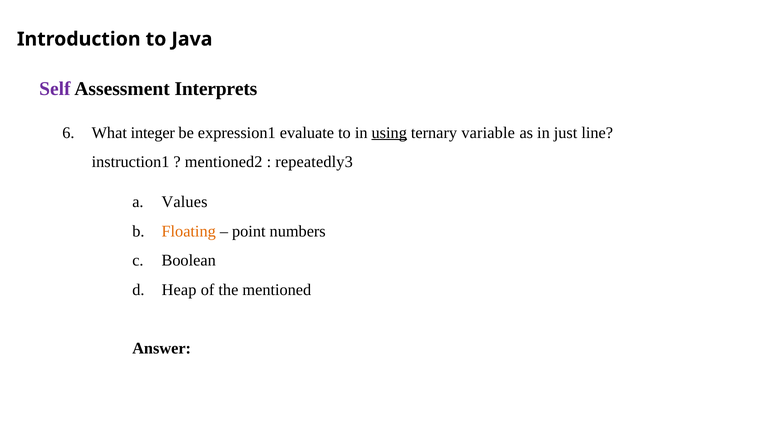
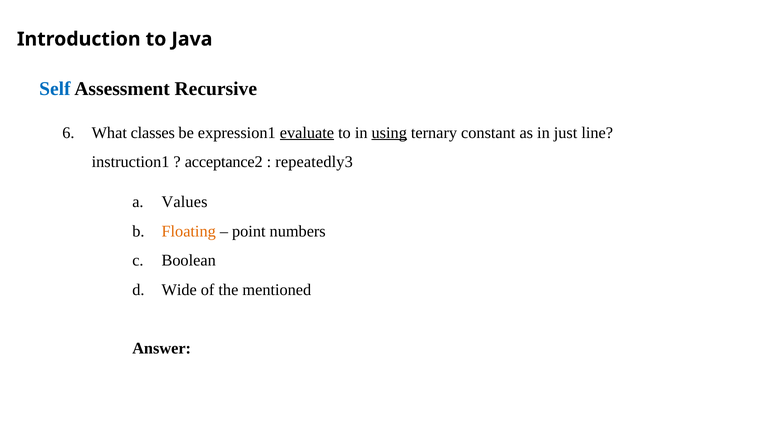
Self colour: purple -> blue (55, 89)
Interprets: Interprets -> Recursive (216, 89)
integer: integer -> classes (153, 133)
evaluate underline: none -> present (307, 133)
variable: variable -> constant (488, 133)
mentioned2: mentioned2 -> acceptance2 (224, 162)
Heap: Heap -> Wide (179, 290)
